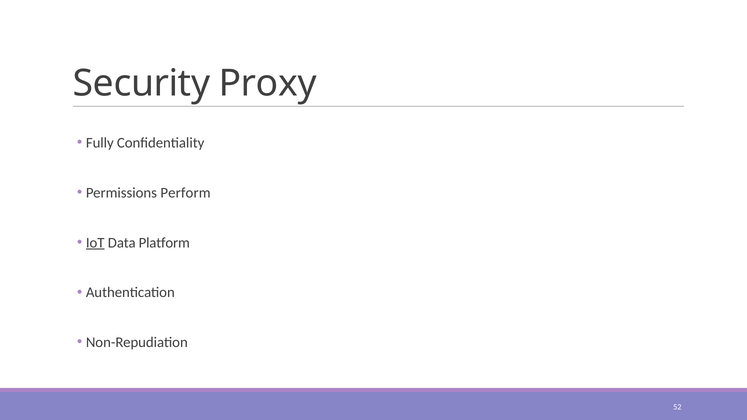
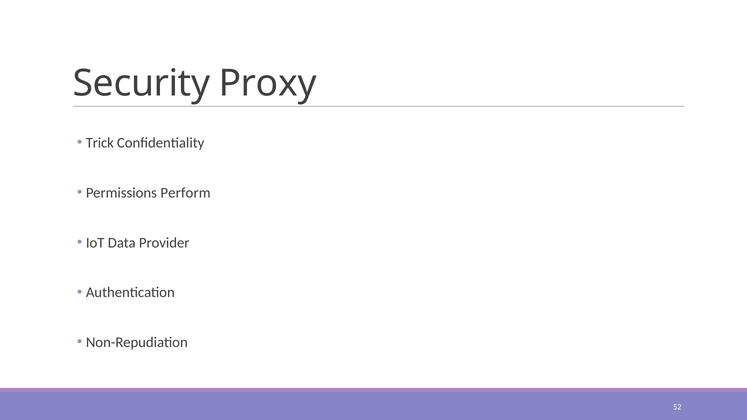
Fully: Fully -> Trick (100, 143)
IoT underline: present -> none (95, 243)
Platform: Platform -> Provider (164, 243)
